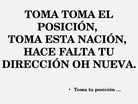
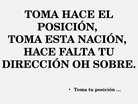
TOMA TOMA: TOMA -> HACE (78, 15)
NUEVA: NUEVA -> SOBRE (114, 64)
